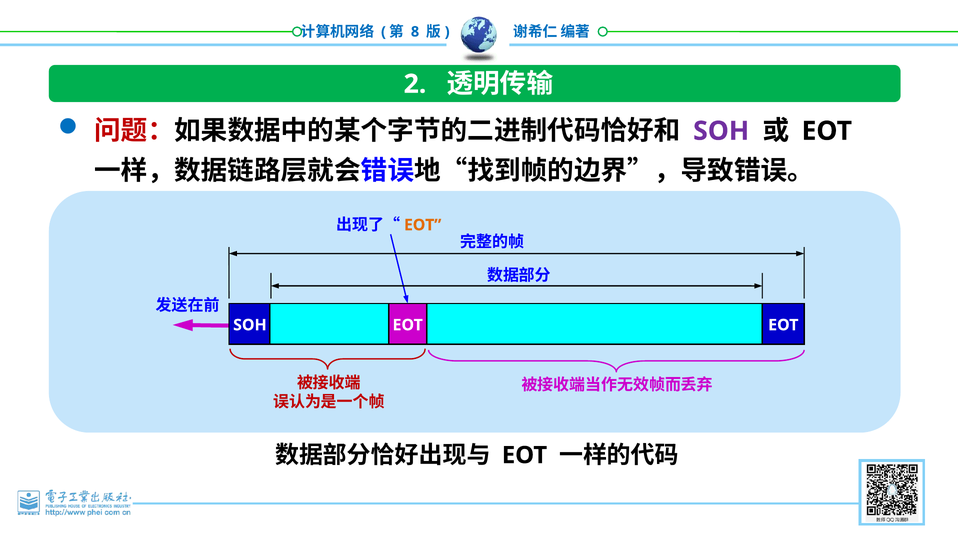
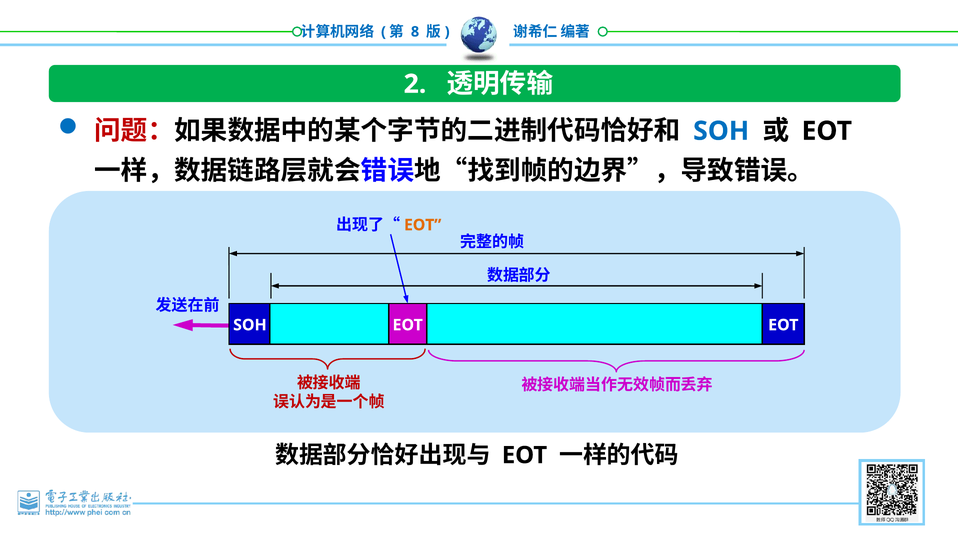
SOH colour: purple -> blue (721, 131)
